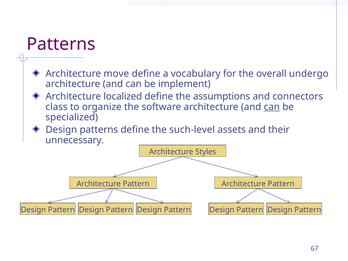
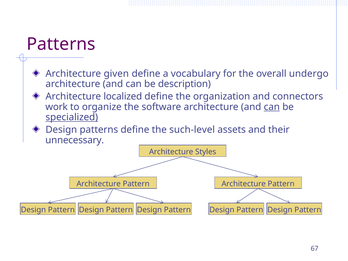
move: move -> given (116, 74)
implement: implement -> description (184, 84)
assumptions: assumptions -> organization (222, 96)
class: class -> work (57, 107)
specialized underline: none -> present (72, 117)
